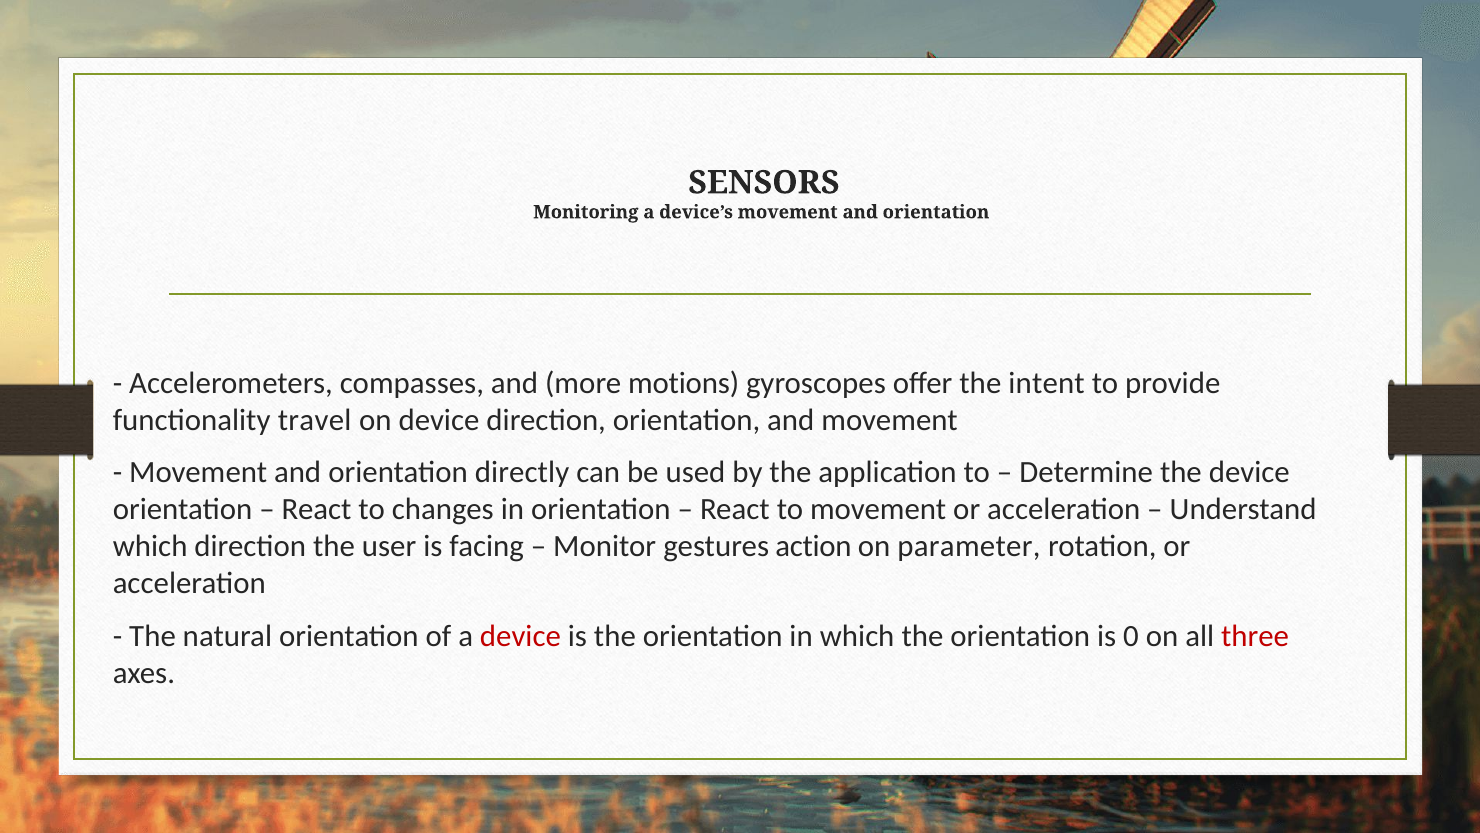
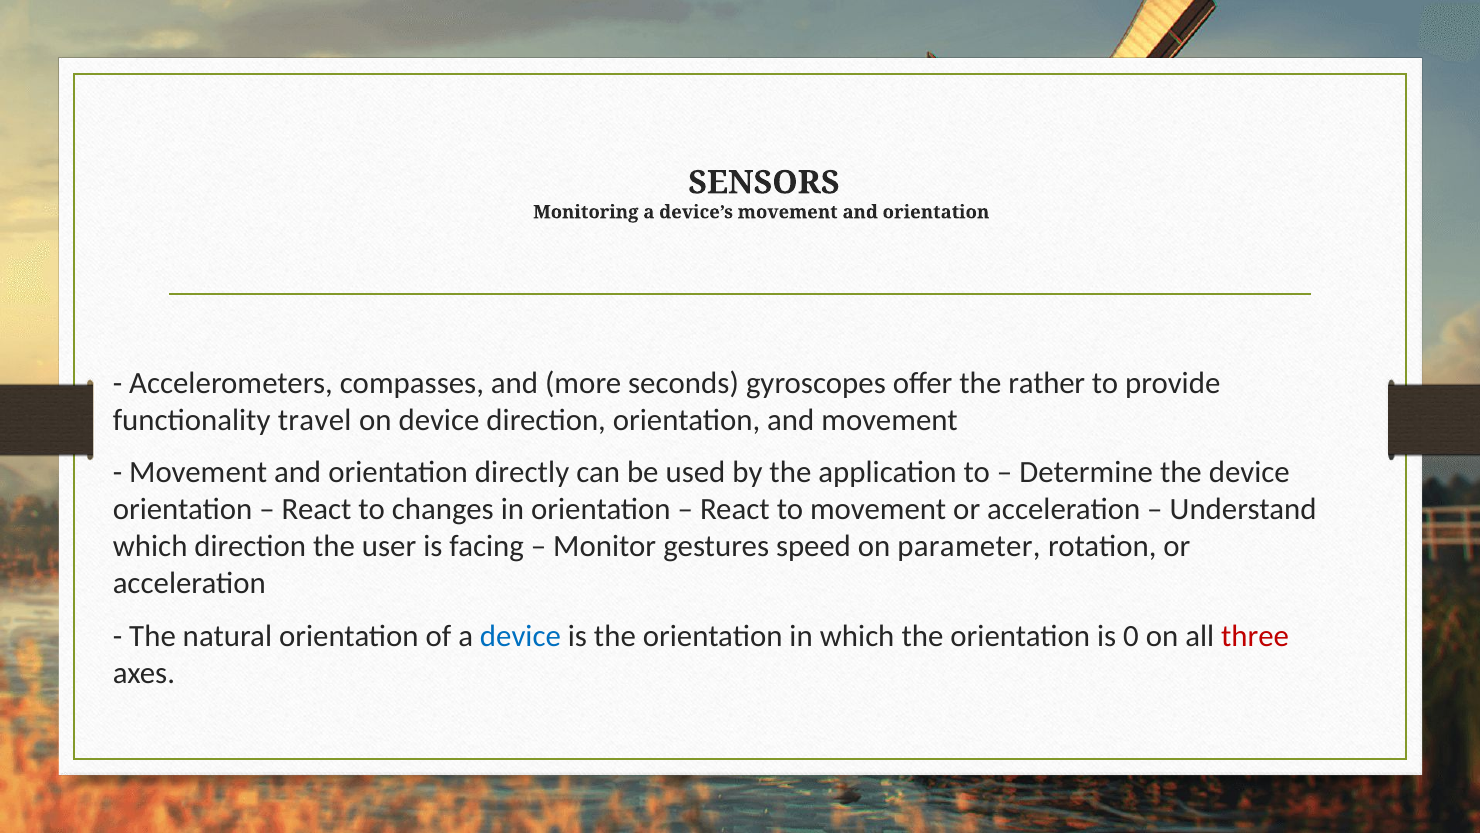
motions: motions -> seconds (683, 383)
intent: intent -> rather (1047, 383)
action: action -> speed (813, 546)
device colour: red -> blue (520, 636)
